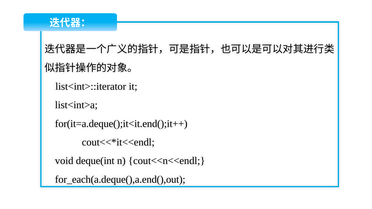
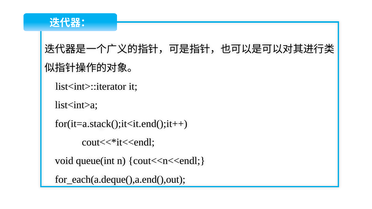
for(it=a.deque();it<it.end();it++: for(it=a.deque();it<it.end();it++ -> for(it=a.stack();it<it.end();it++ (121, 124)
deque(int: deque(int -> queue(int (95, 161)
